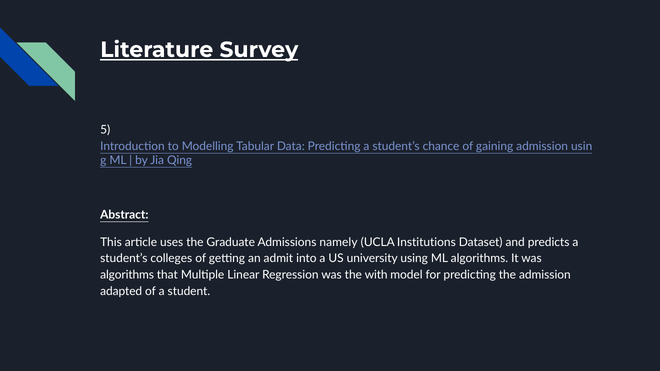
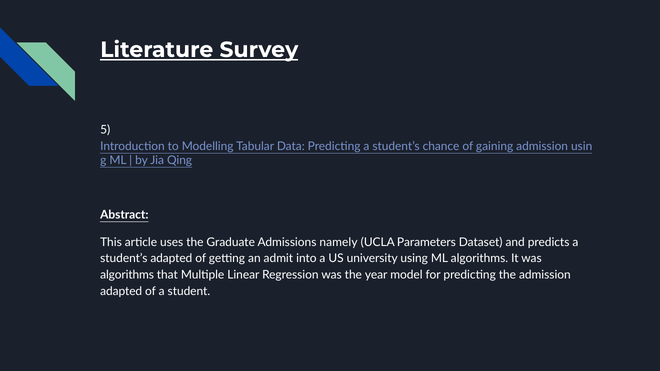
Institutions: Institutions -> Parameters (426, 242)
student’s colleges: colleges -> adapted (171, 259)
with: with -> year (376, 275)
